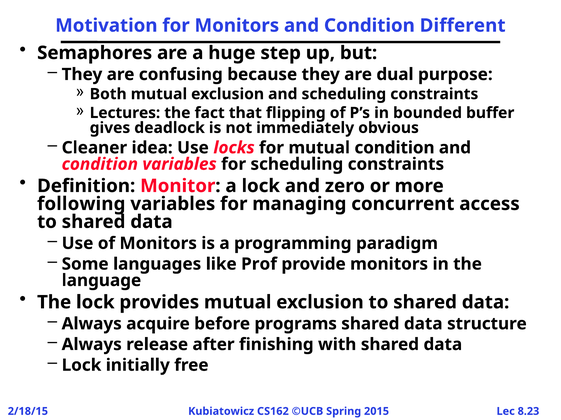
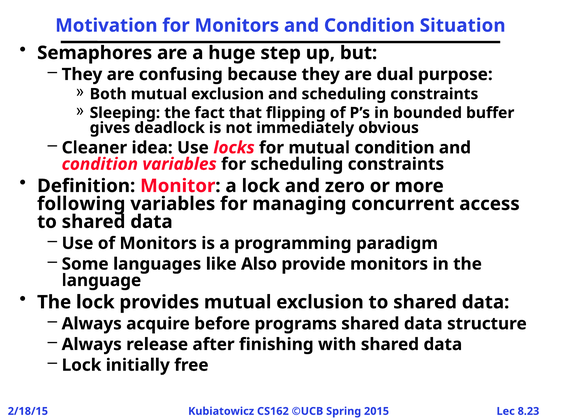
Different: Different -> Situation (463, 26)
Lectures: Lectures -> Sleeping (125, 113)
Prof: Prof -> Also (259, 264)
